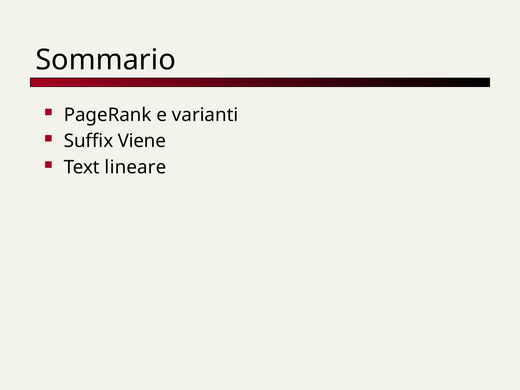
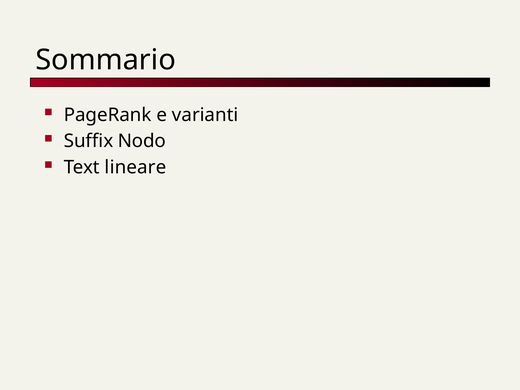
Viene: Viene -> Nodo (142, 141)
